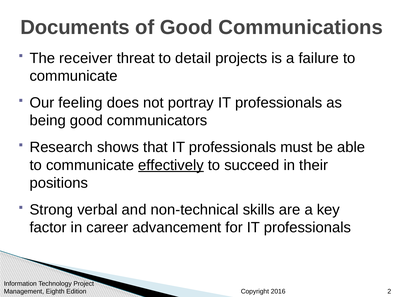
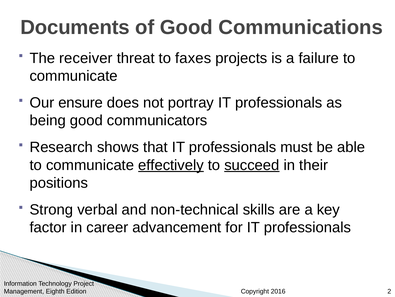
detail: detail -> faxes (193, 58)
feeling: feeling -> ensure (81, 102)
succeed underline: none -> present (252, 165)
